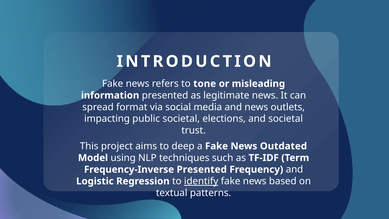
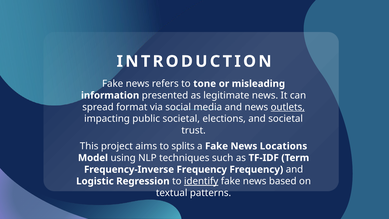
outlets underline: none -> present (288, 107)
deep: deep -> splits (183, 146)
Outdated: Outdated -> Locations (283, 146)
Frequency-Inverse Presented: Presented -> Frequency (202, 169)
